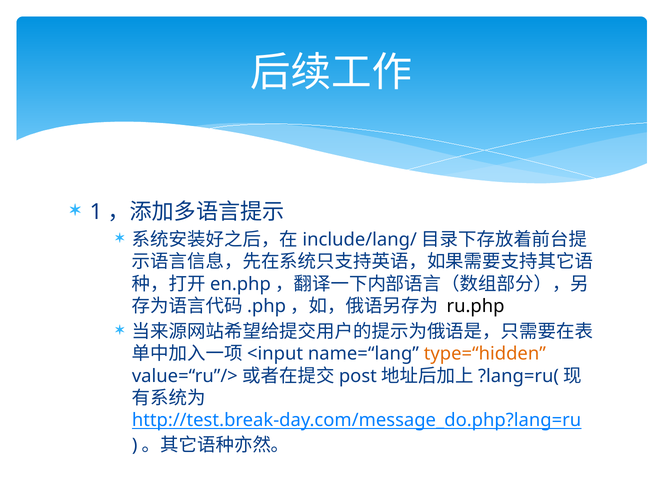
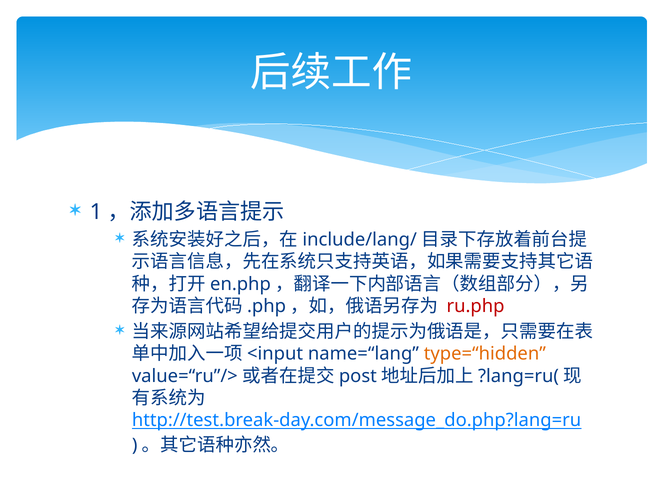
ru.php colour: black -> red (476, 306)
